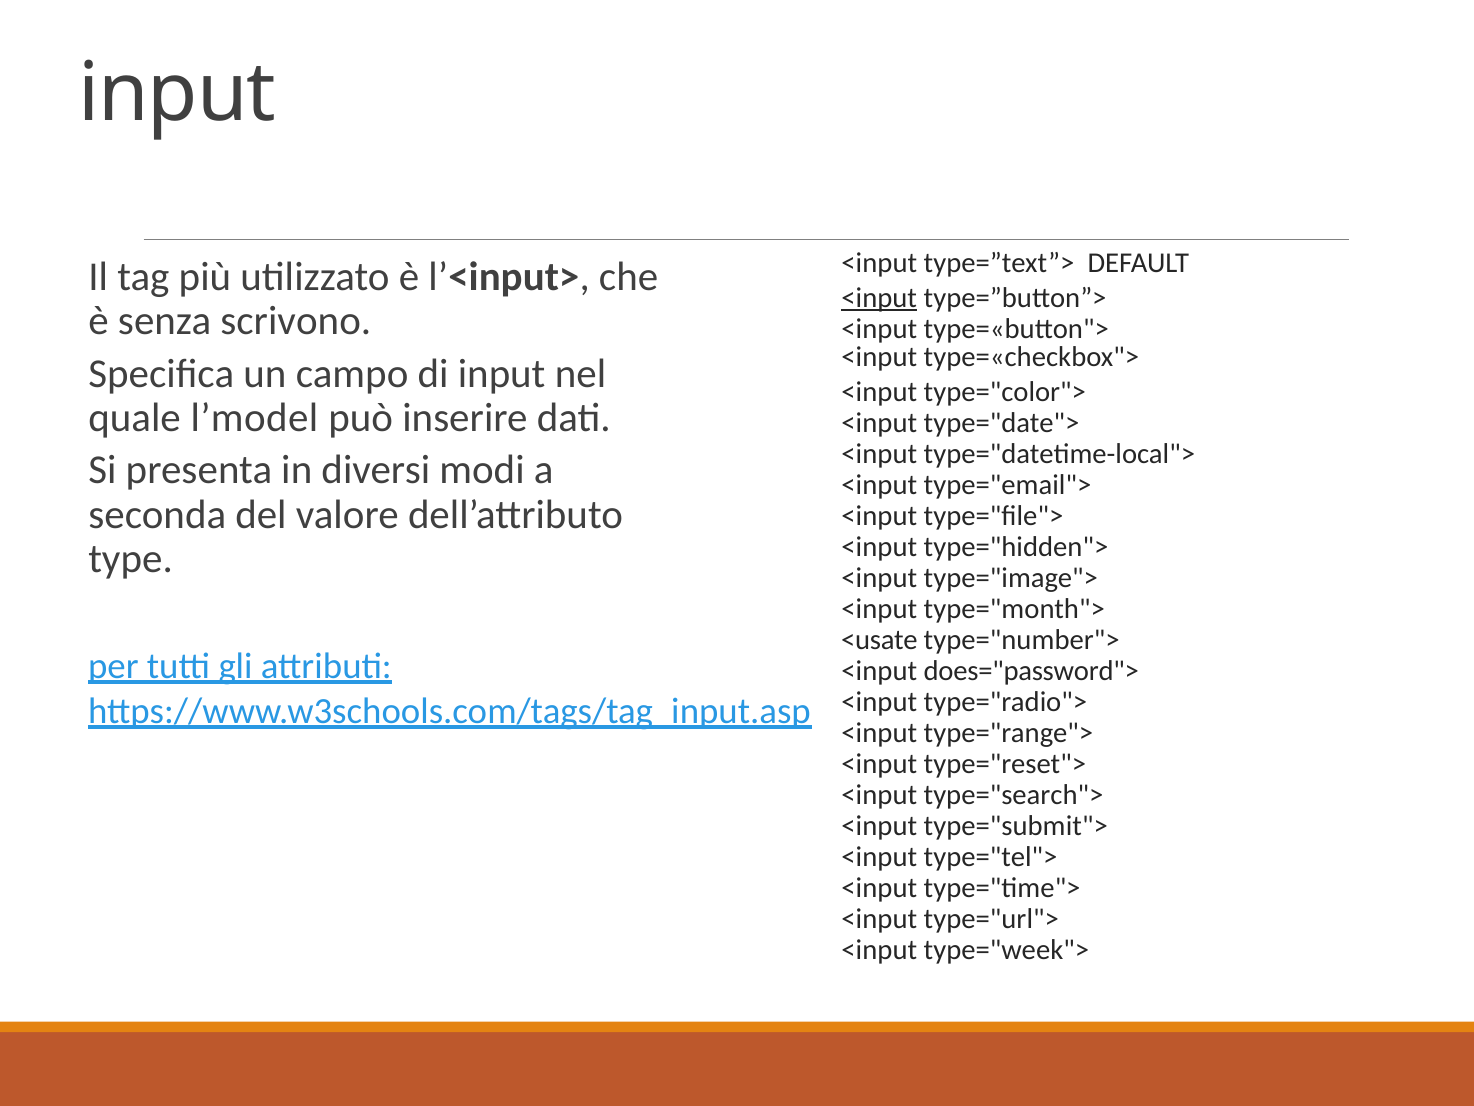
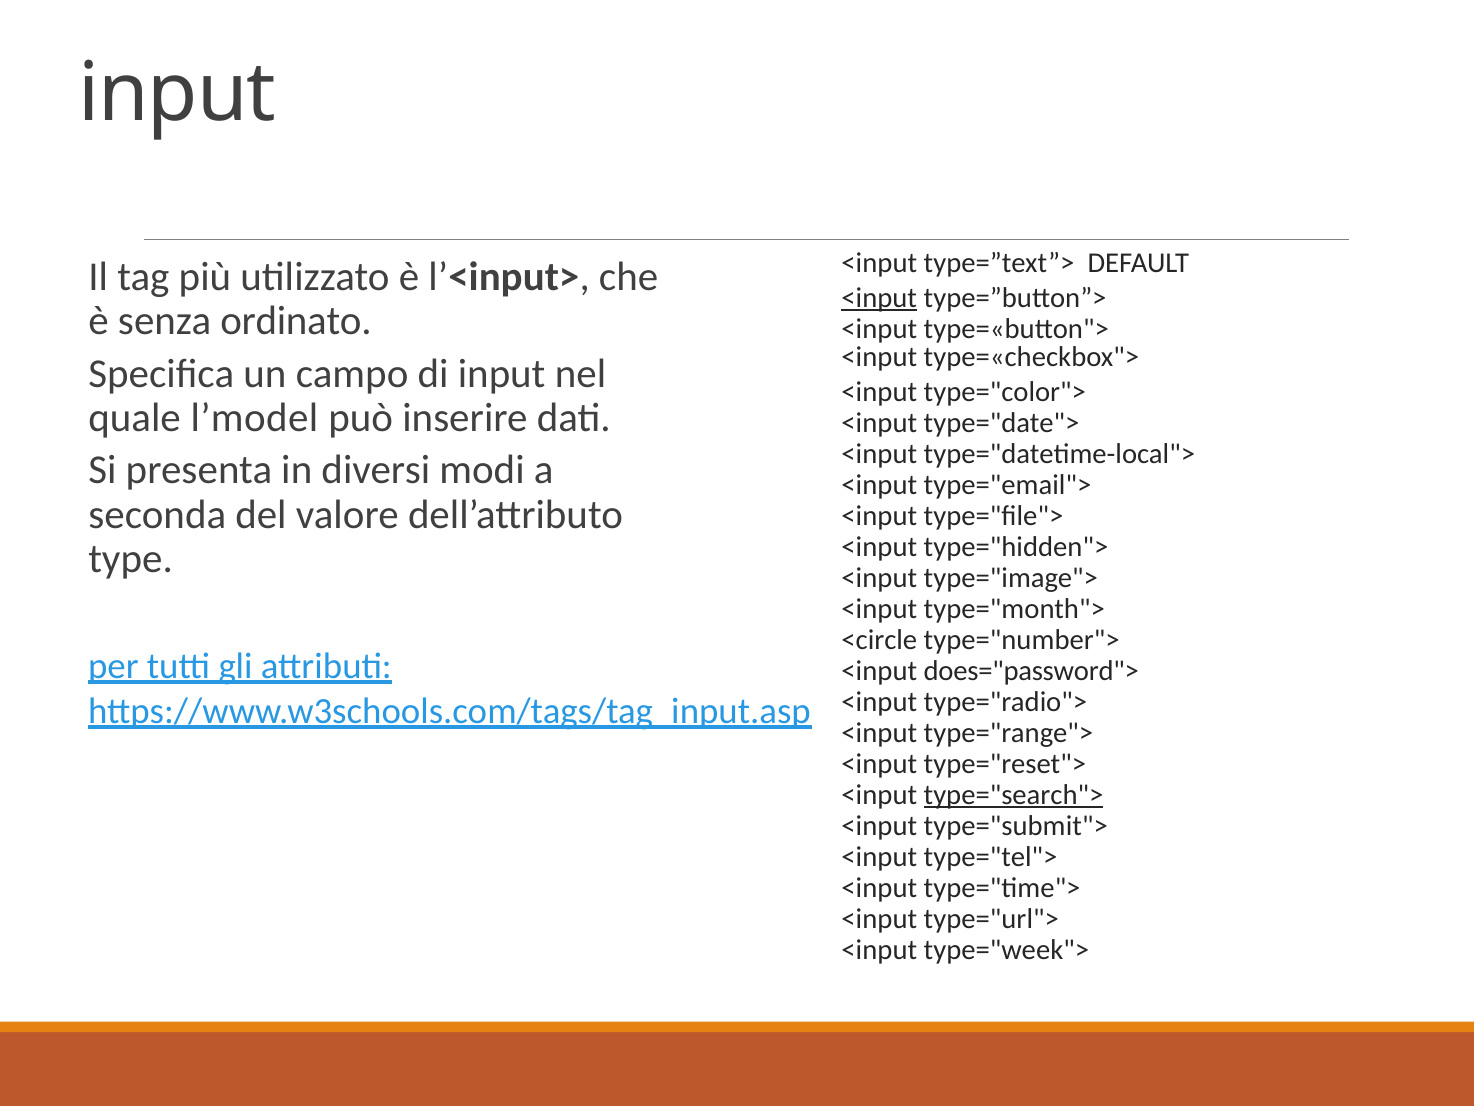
scrivono: scrivono -> ordinato (296, 321)
<usate: <usate -> <circle (879, 639)
type="search"> underline: none -> present (1014, 794)
